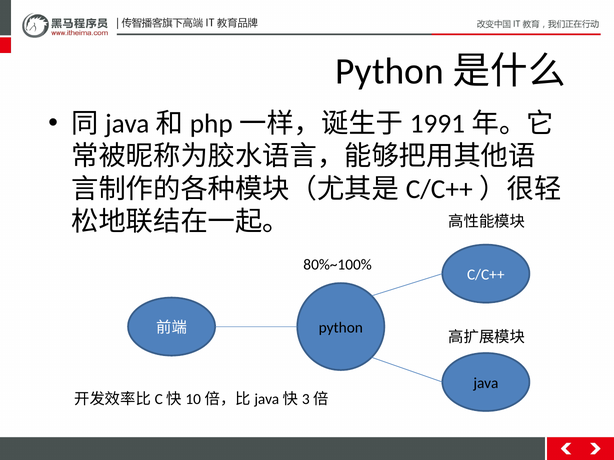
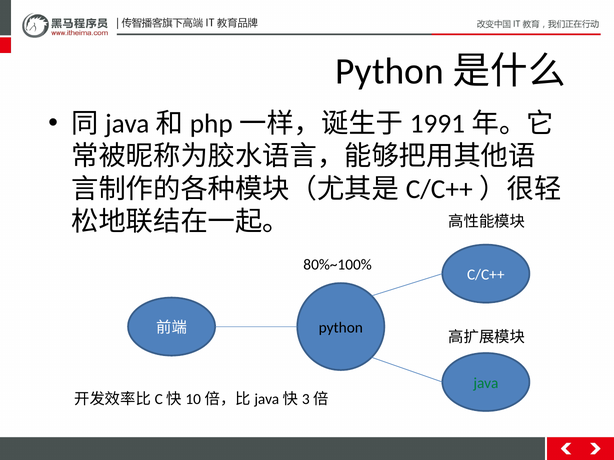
java colour: black -> green (486, 383)
